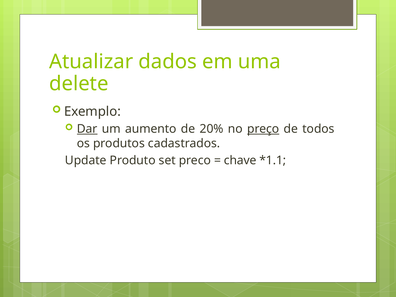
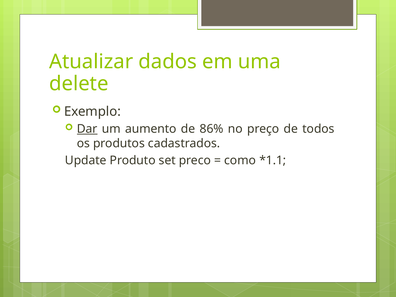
20%: 20% -> 86% (212, 129)
preço underline: present -> none (263, 129)
chave: chave -> como (240, 160)
